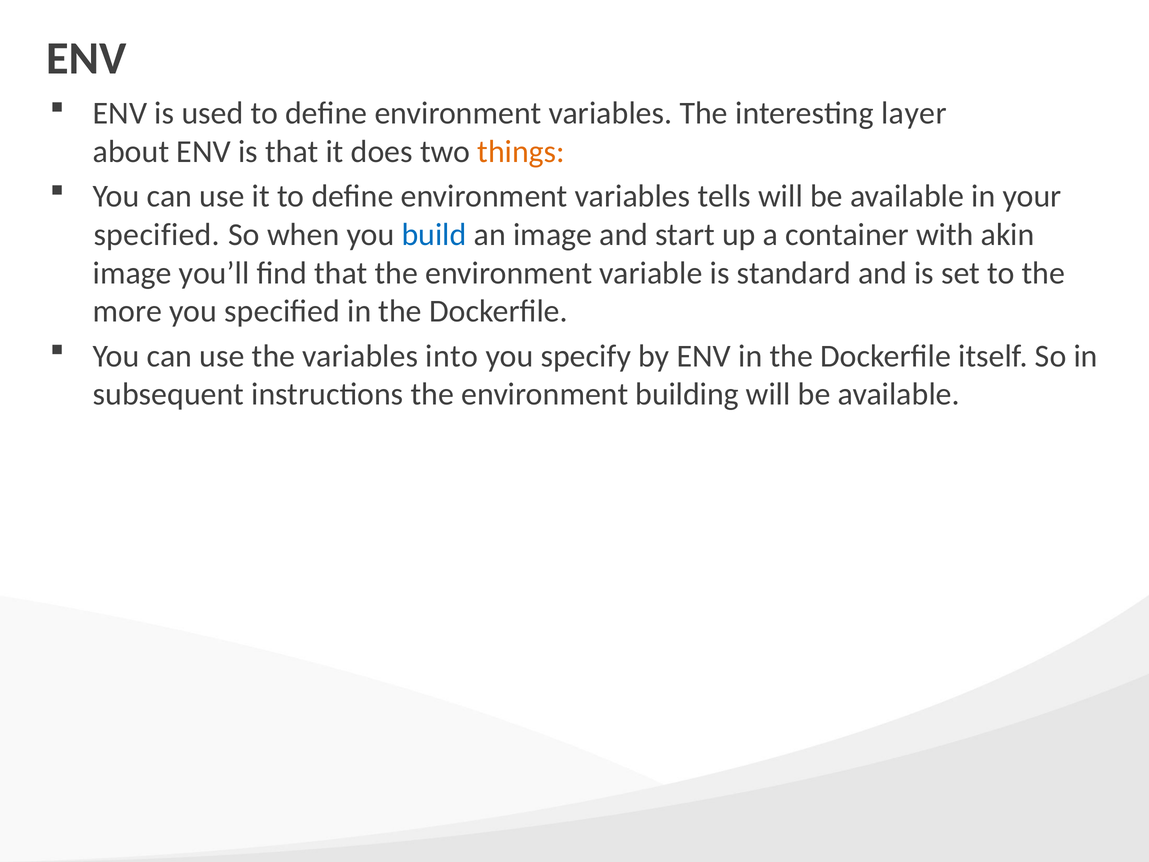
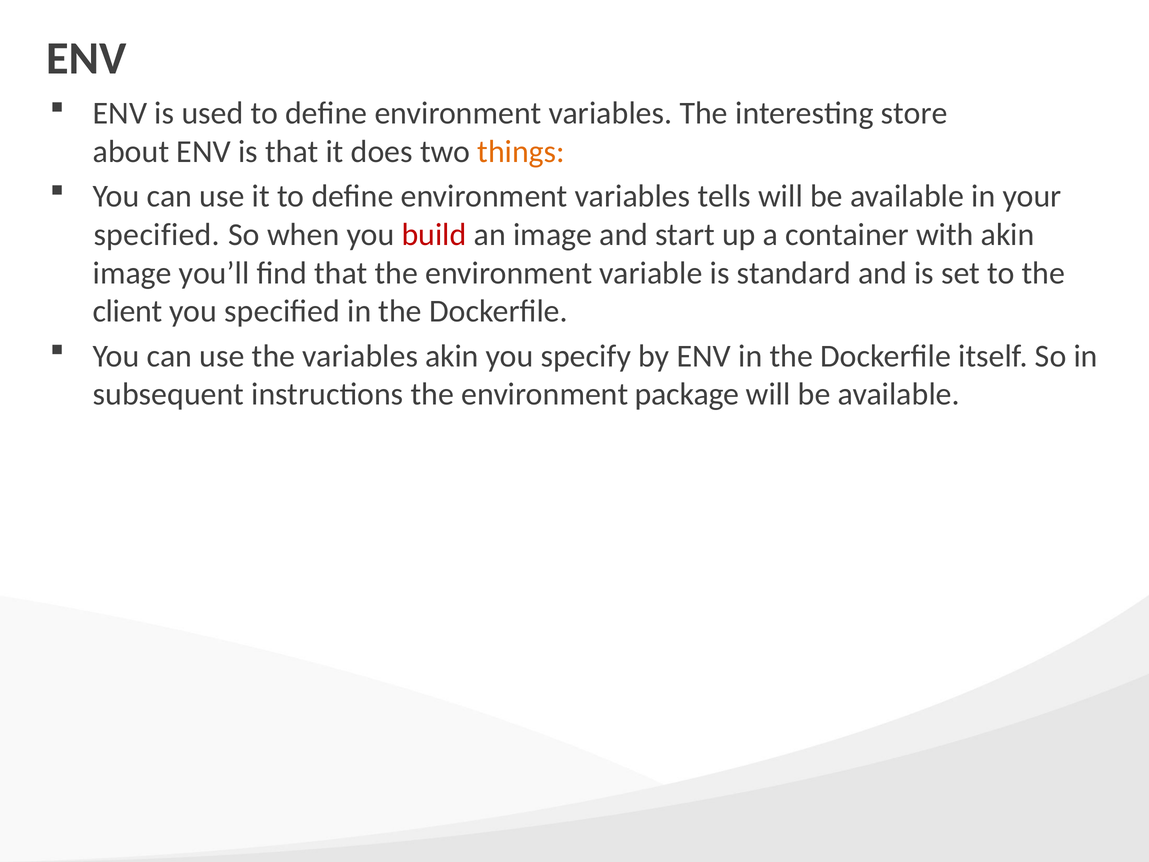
layer: layer -> store (914, 113)
build colour: blue -> red (434, 235)
more: more -> client (128, 311)
variables into: into -> akin (452, 356)
building: building -> package (687, 394)
